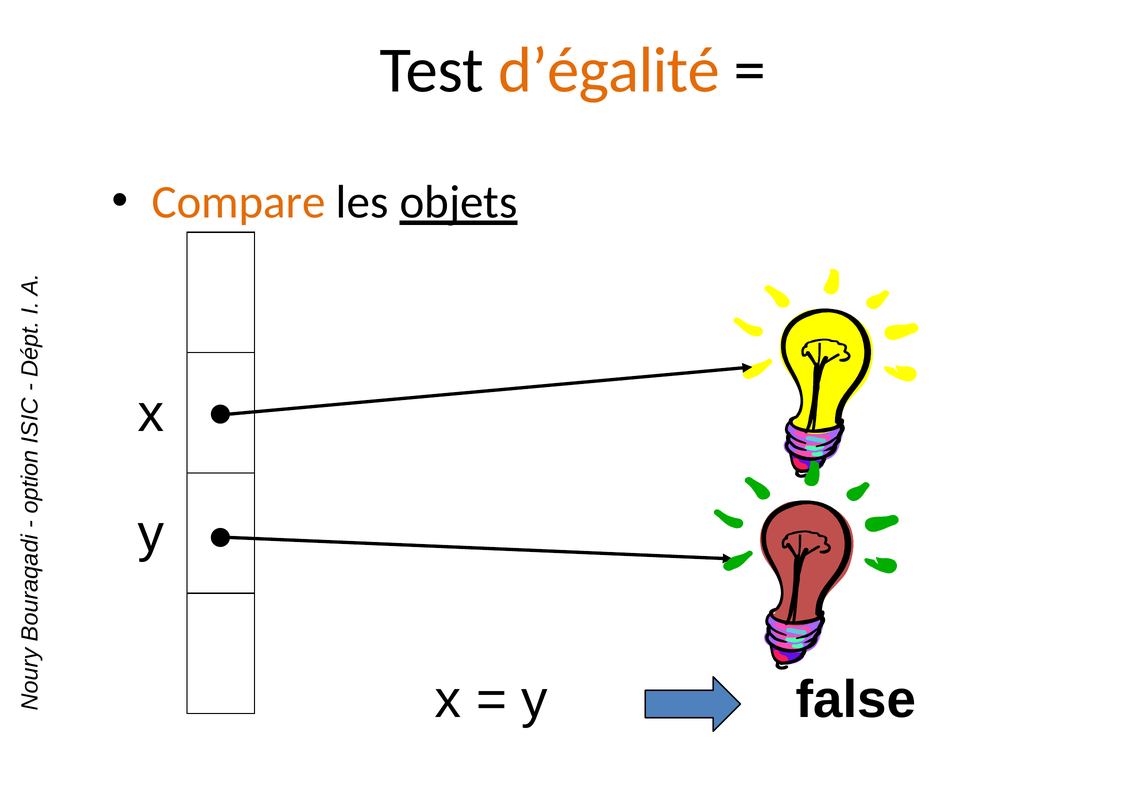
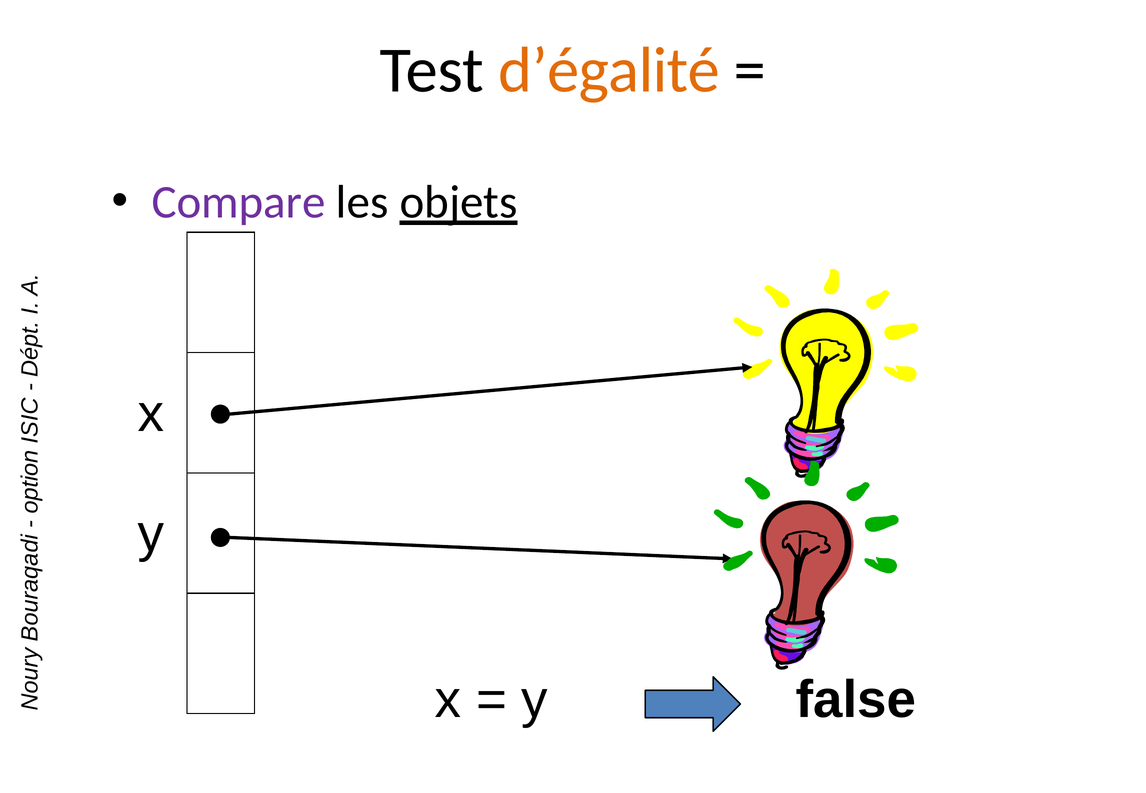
Compare colour: orange -> purple (239, 202)
